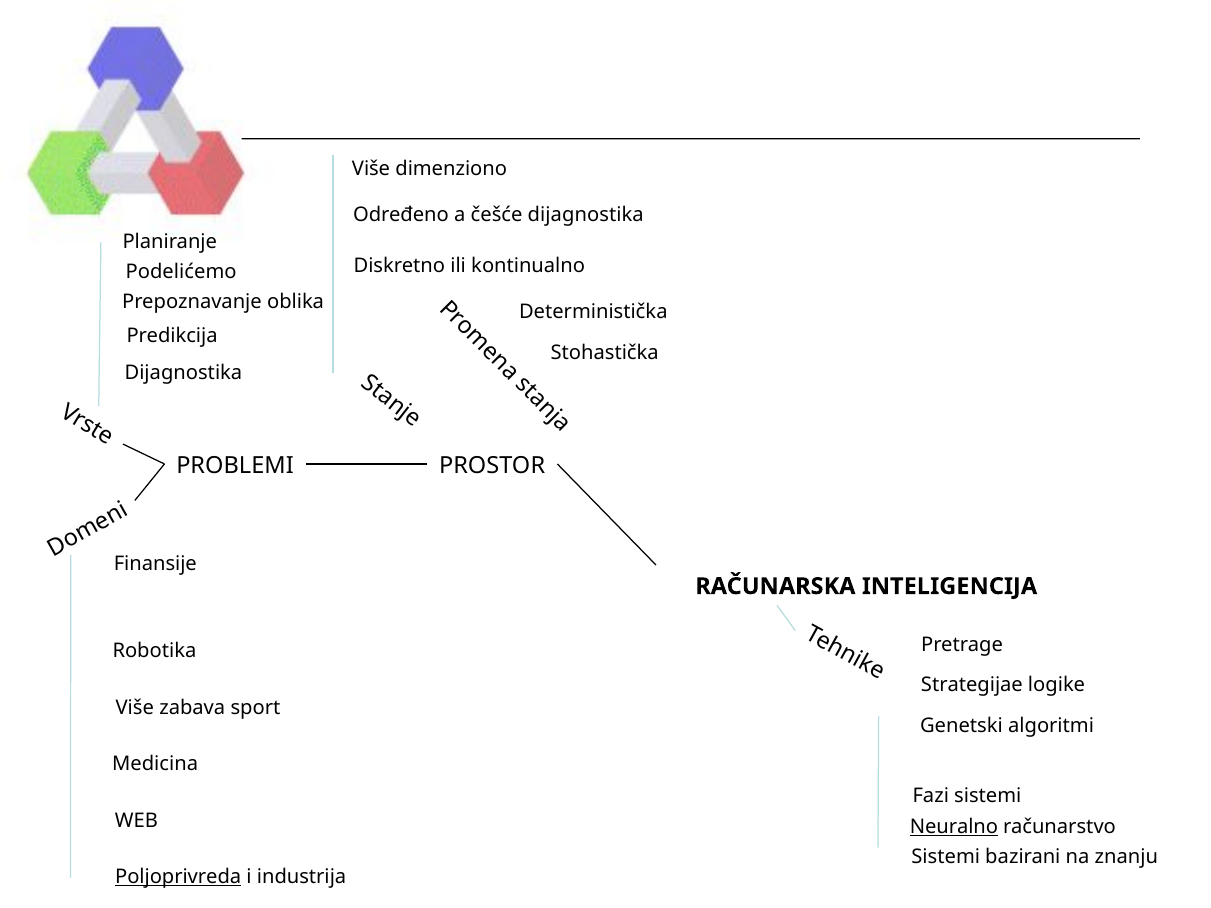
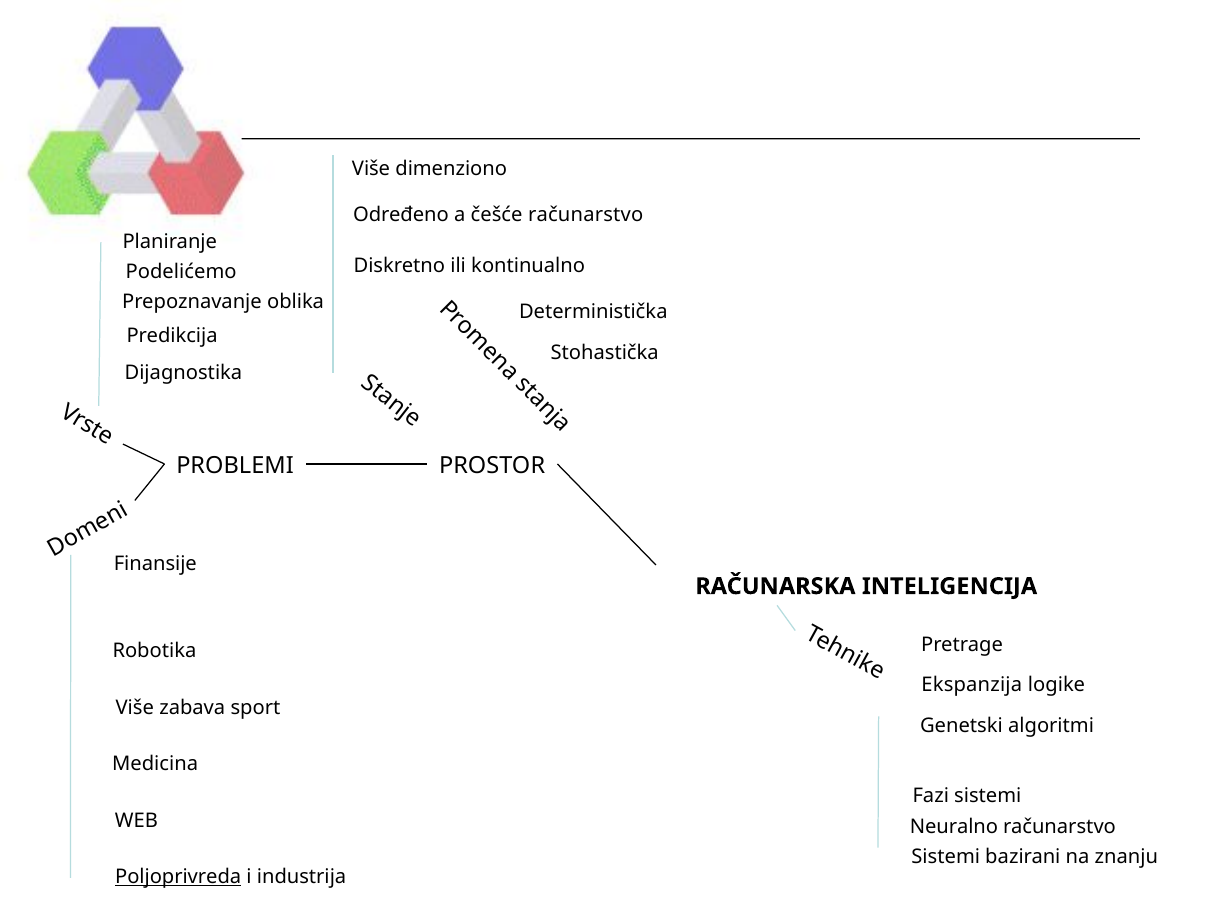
češće dijagnostika: dijagnostika -> računarstvo (586, 215)
Strategijae: Strategijae -> Ekspanzija (972, 685)
Neuralno underline: present -> none (954, 827)
